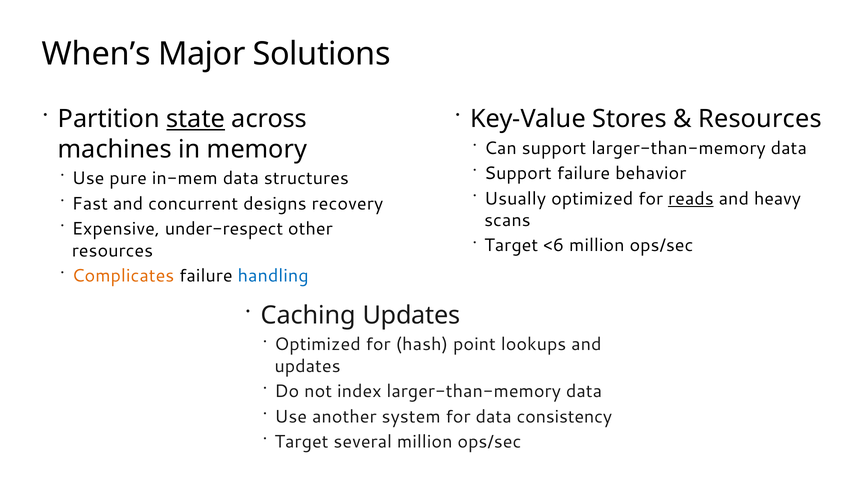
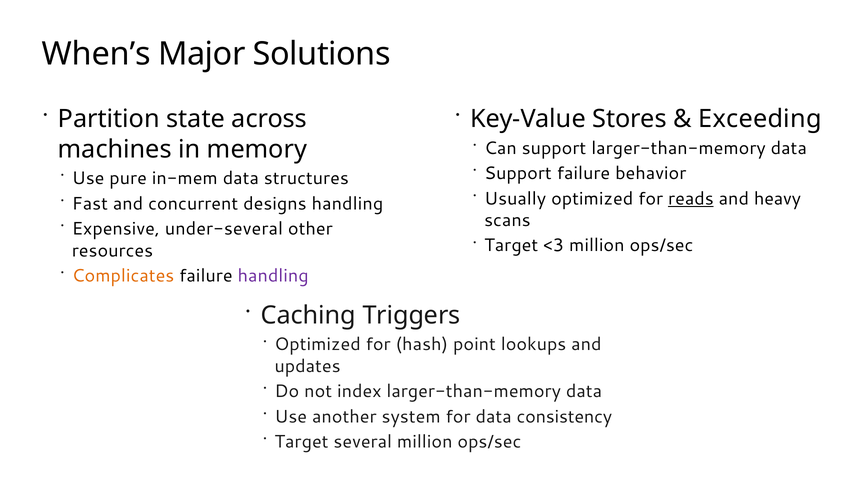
state underline: present -> none (196, 119)
Resources: Resources -> Exceeding (760, 119)
designs recovery: recovery -> handling (347, 204)
under-respect: under-respect -> under-several (224, 229)
<6: <6 -> <3 (554, 246)
handling colour: blue -> purple (273, 276)
Caching Updates: Updates -> Triggers (411, 315)
